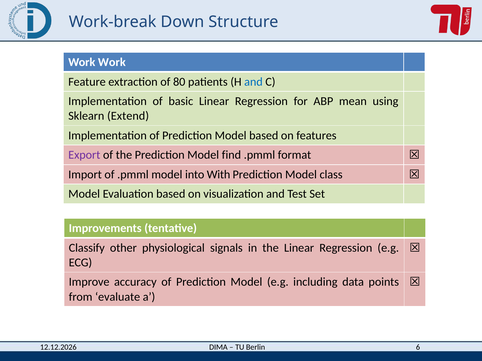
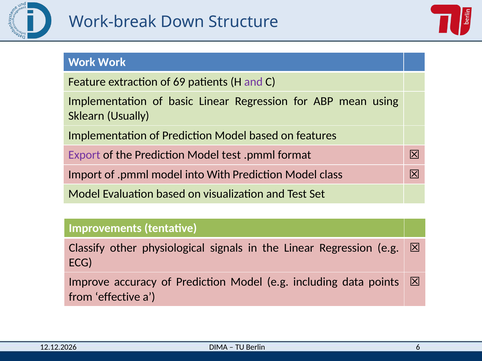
80: 80 -> 69 (179, 82)
and colour: blue -> purple (253, 82)
Extend: Extend -> Usually (128, 116)
Model find: find -> test (231, 155)
evaluate: evaluate -> effective (118, 297)
